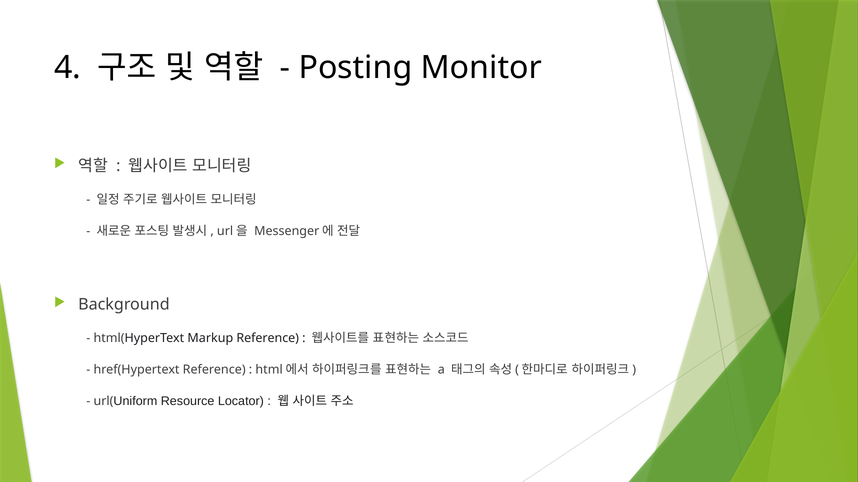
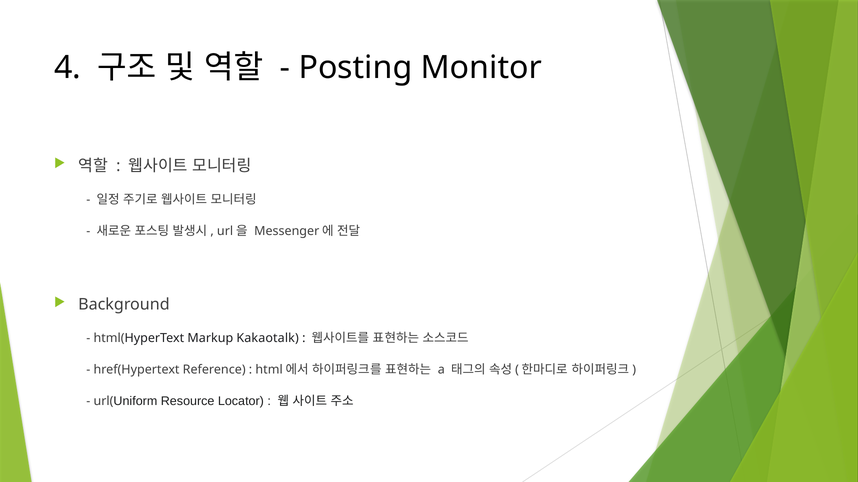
Markup Reference: Reference -> Kakaotalk (268, 338)
